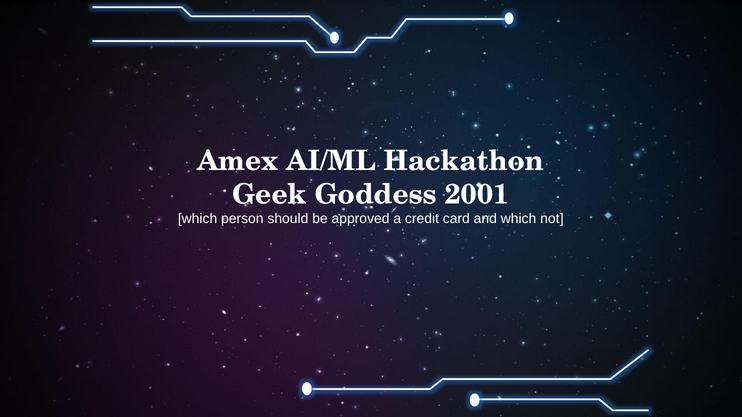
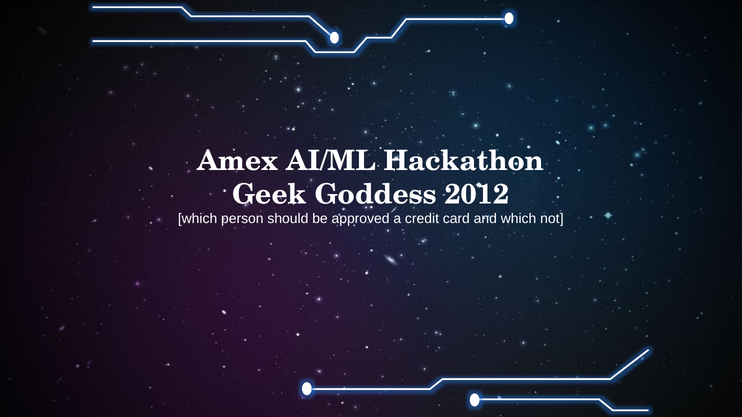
2001: 2001 -> 2012 (477, 195)
